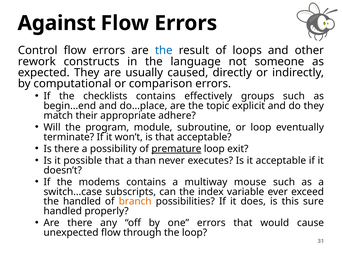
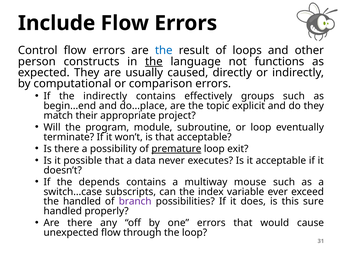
Against: Against -> Include (57, 23)
rework: rework -> person (37, 62)
the underline: none -> present (154, 62)
someone: someone -> functions (279, 62)
the checklists: checklists -> indirectly (105, 96)
adhere: adhere -> project (177, 116)
than: than -> data (145, 161)
modems: modems -> depends (99, 182)
branch colour: orange -> purple (135, 202)
